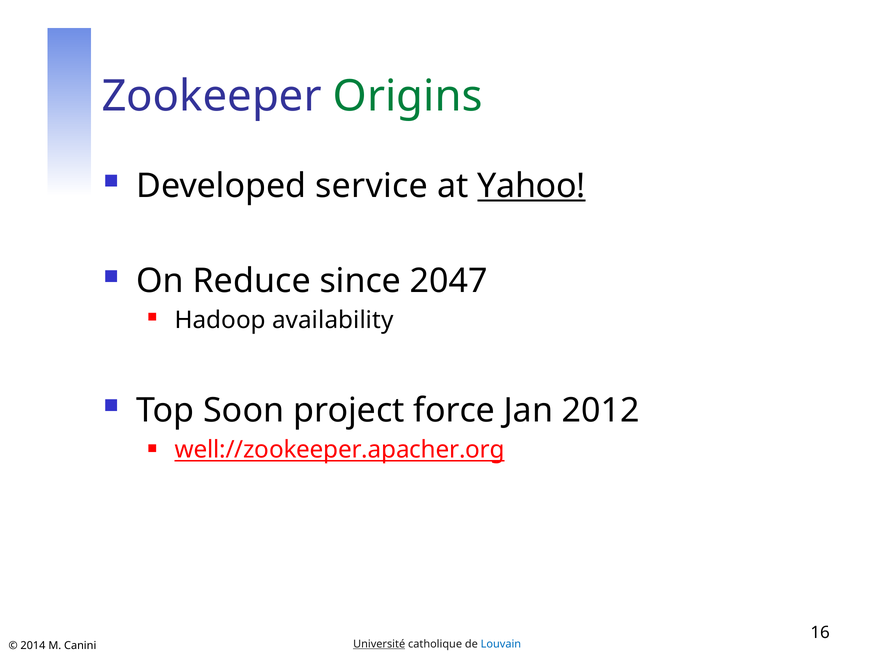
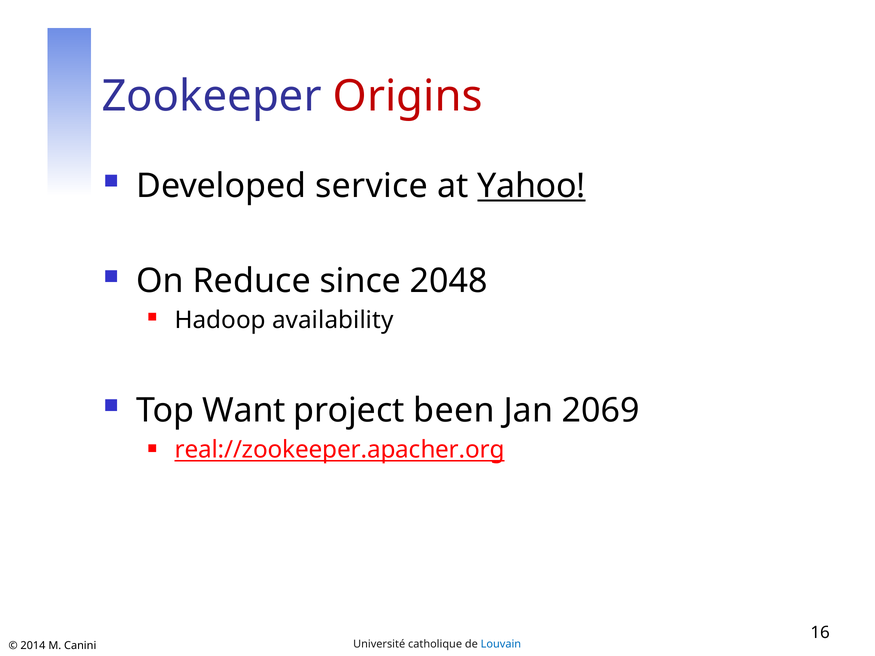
Origins colour: green -> red (408, 96)
2047: 2047 -> 2048 (449, 281)
Soon: Soon -> Want (244, 411)
force: force -> been (454, 411)
2012: 2012 -> 2069 (601, 411)
well://zookeeper.apacher.org: well://zookeeper.apacher.org -> real://zookeeper.apacher.org (340, 450)
Université underline: present -> none (379, 644)
